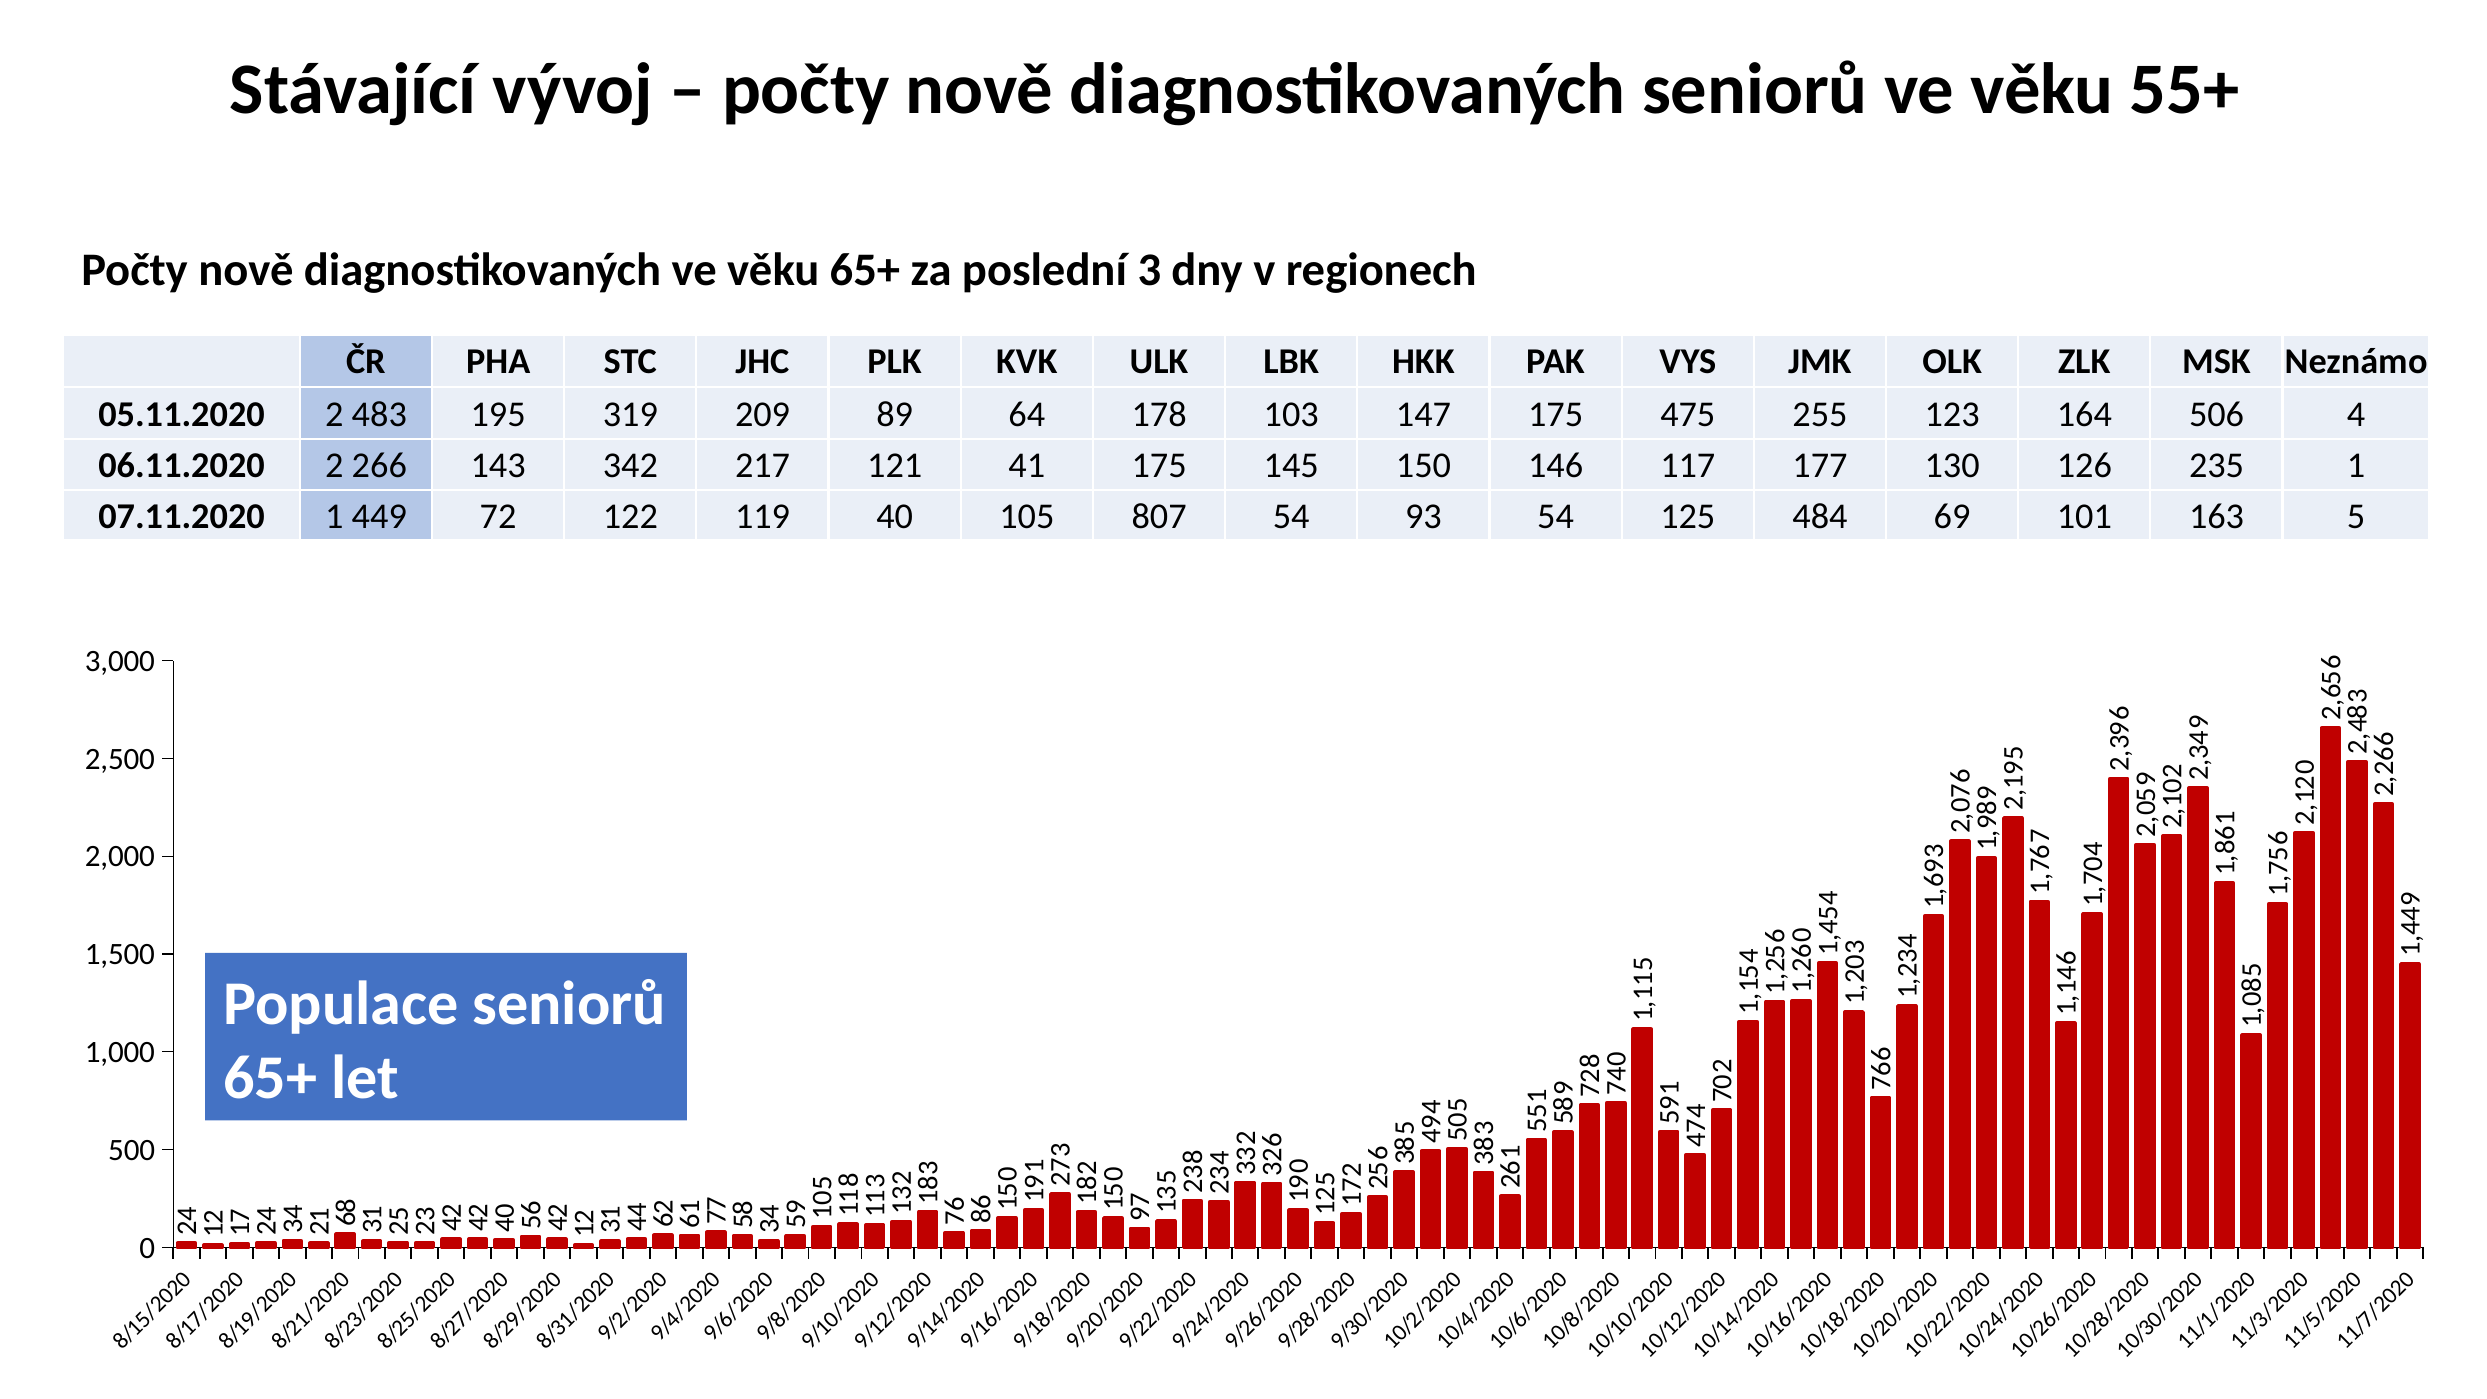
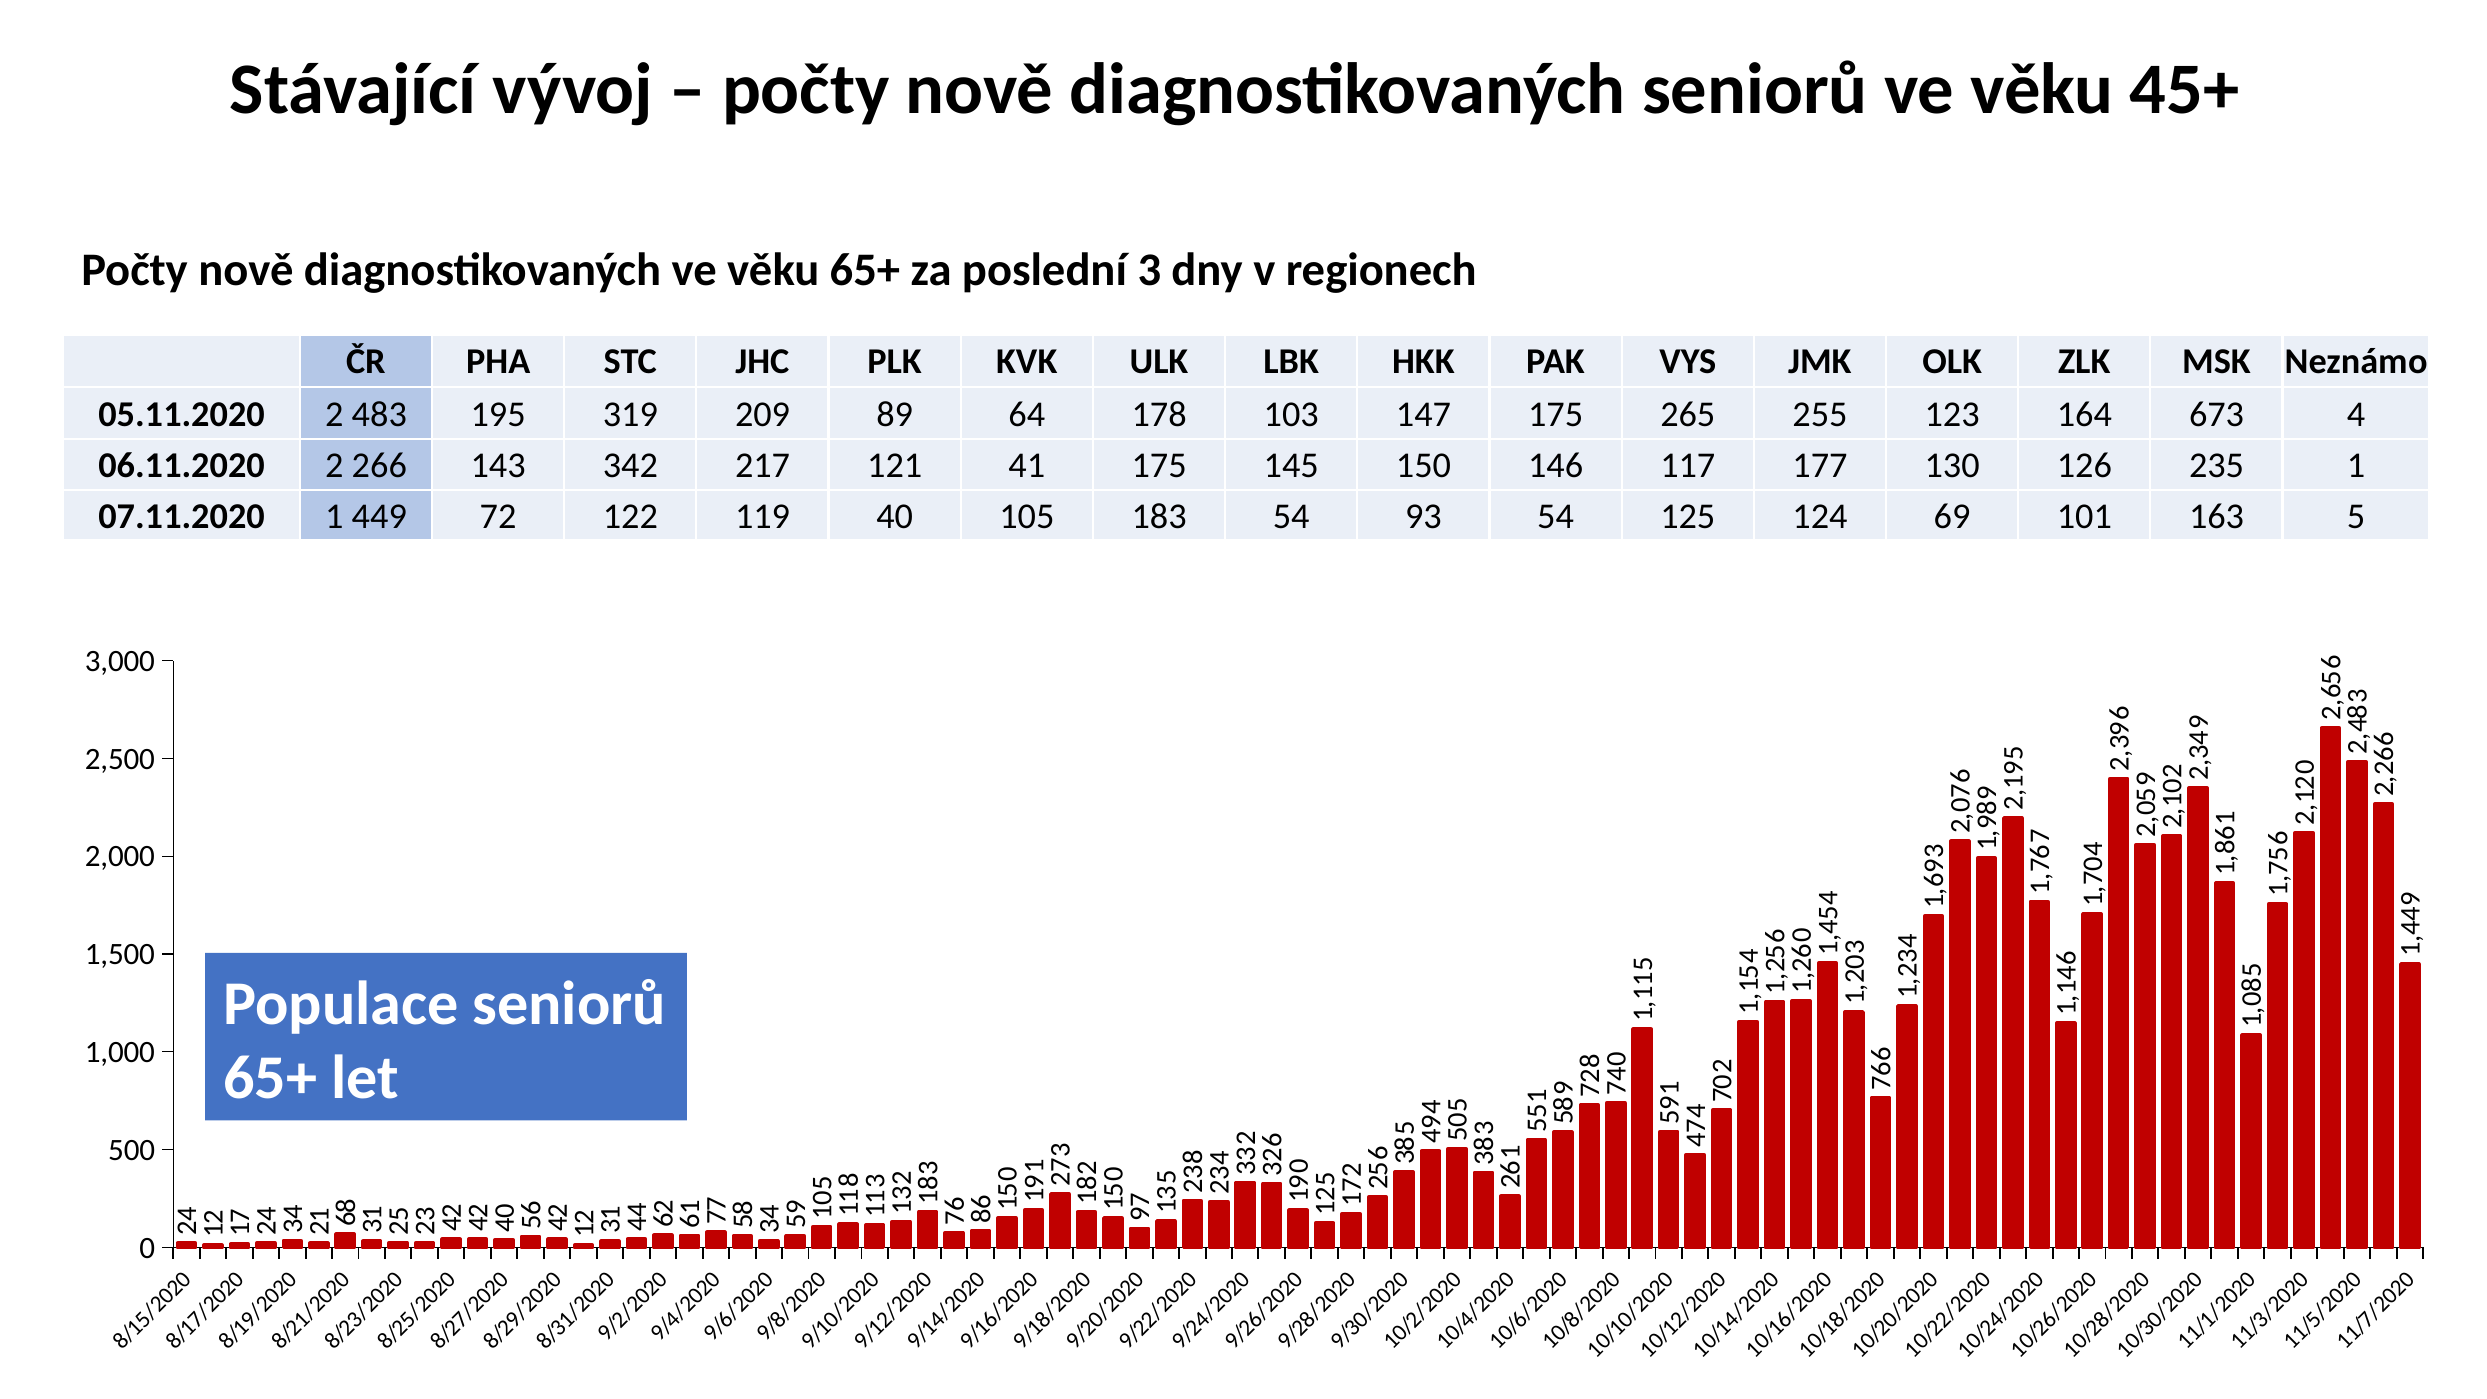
55+: 55+ -> 45+ (2184, 90)
475: 475 -> 265 (1688, 414)
506: 506 -> 673 (2217, 414)
807: 807 -> 183 (1159, 516)
484: 484 -> 124 (1820, 516)
